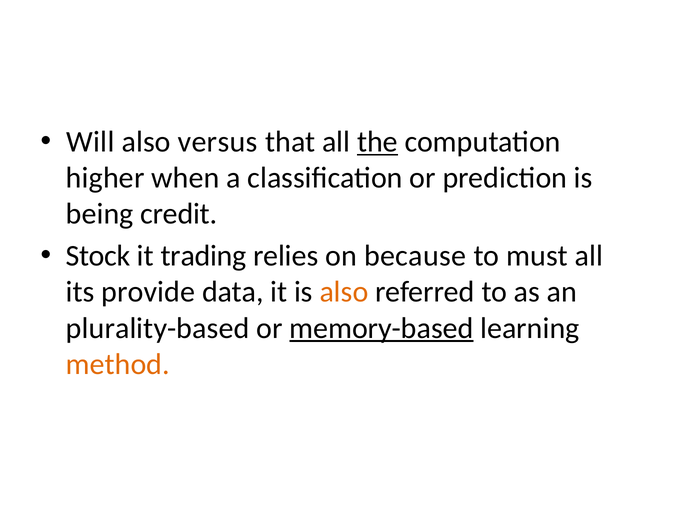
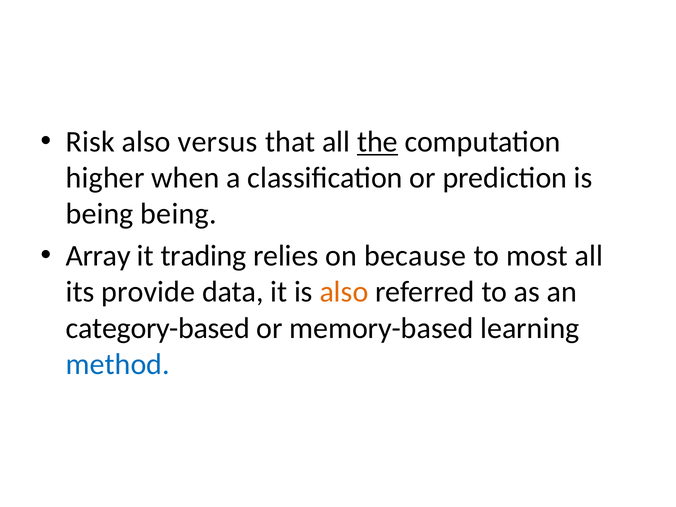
Will: Will -> Risk (90, 142)
being credit: credit -> being (178, 214)
Stock: Stock -> Array (98, 256)
must: must -> most (537, 256)
plurality-based: plurality-based -> category-based (158, 328)
memory-based underline: present -> none (381, 328)
method colour: orange -> blue (118, 364)
